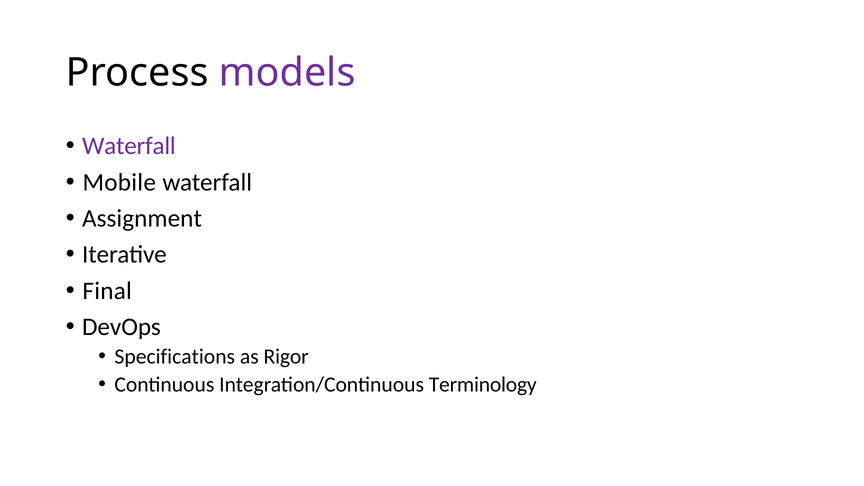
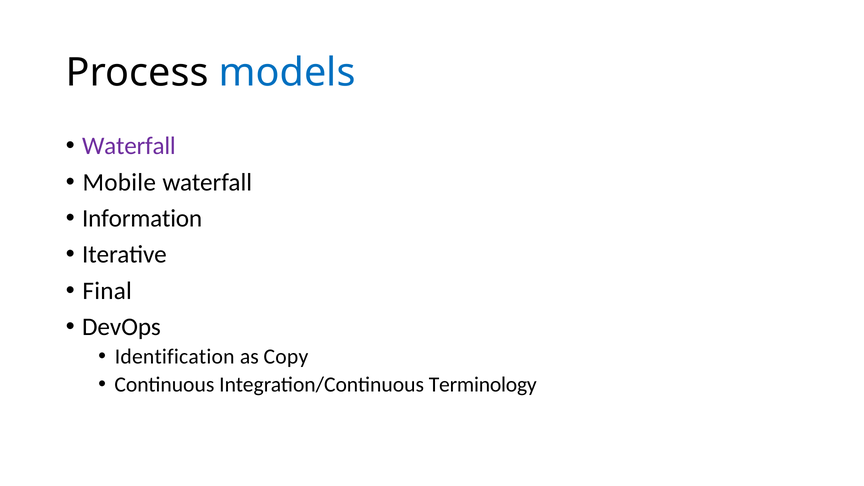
models colour: purple -> blue (287, 73)
Assignment: Assignment -> Information (142, 218)
Specifications: Specifications -> Identification (175, 357)
Rigor: Rigor -> Copy (286, 357)
